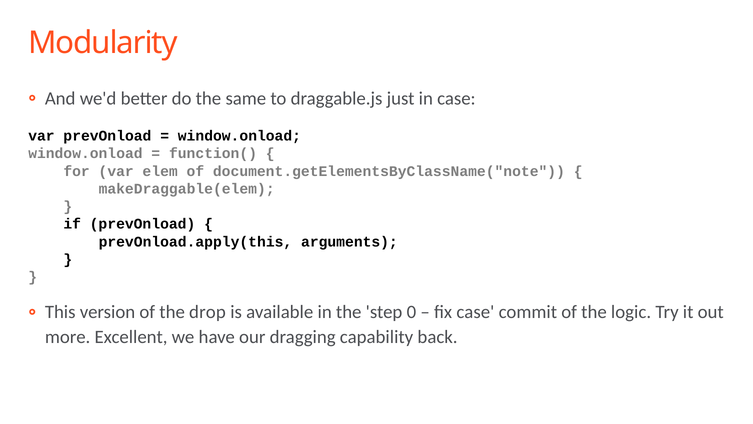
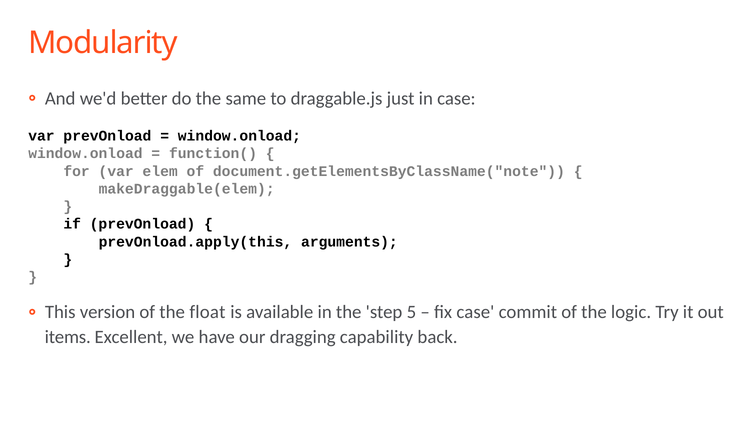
drop: drop -> float (207, 312)
0: 0 -> 5 (411, 312)
more: more -> items (68, 337)
